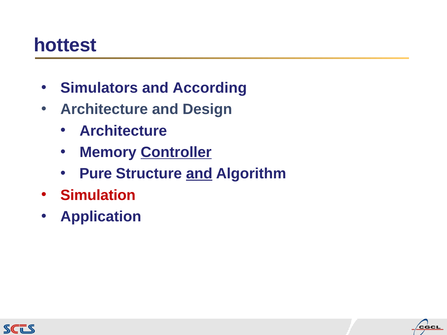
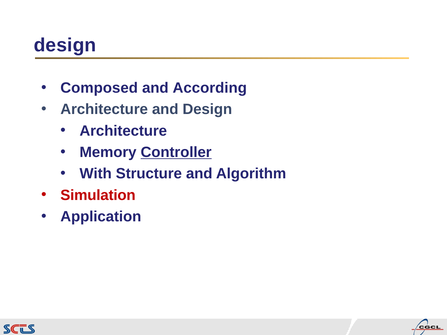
hottest: hottest -> design (65, 45)
Simulators: Simulators -> Composed (99, 88)
Pure: Pure -> With (96, 174)
and underline: present -> none (199, 174)
